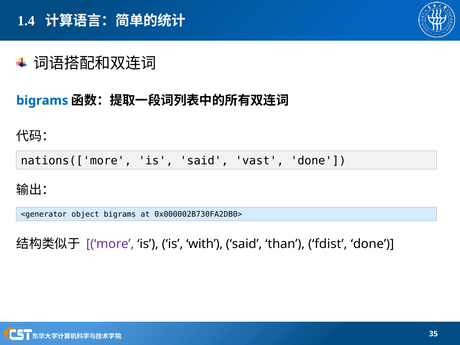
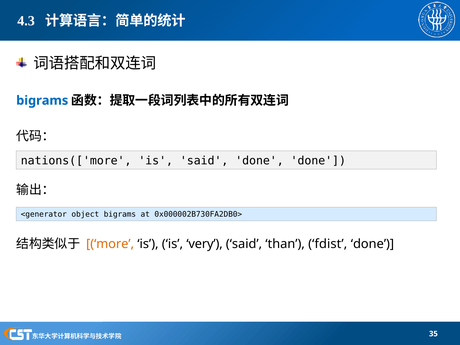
1.4: 1.4 -> 4.3 (26, 21)
said vast: vast -> done (260, 161)
more colour: purple -> orange (110, 244)
with: with -> very (205, 244)
